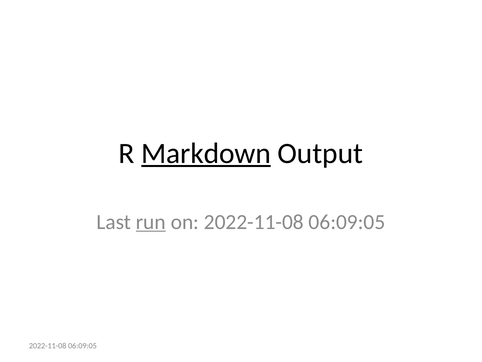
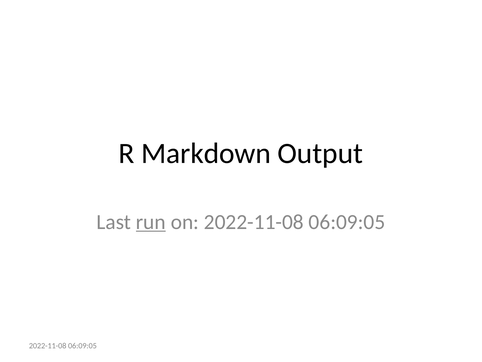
Markdown underline: present -> none (206, 153)
